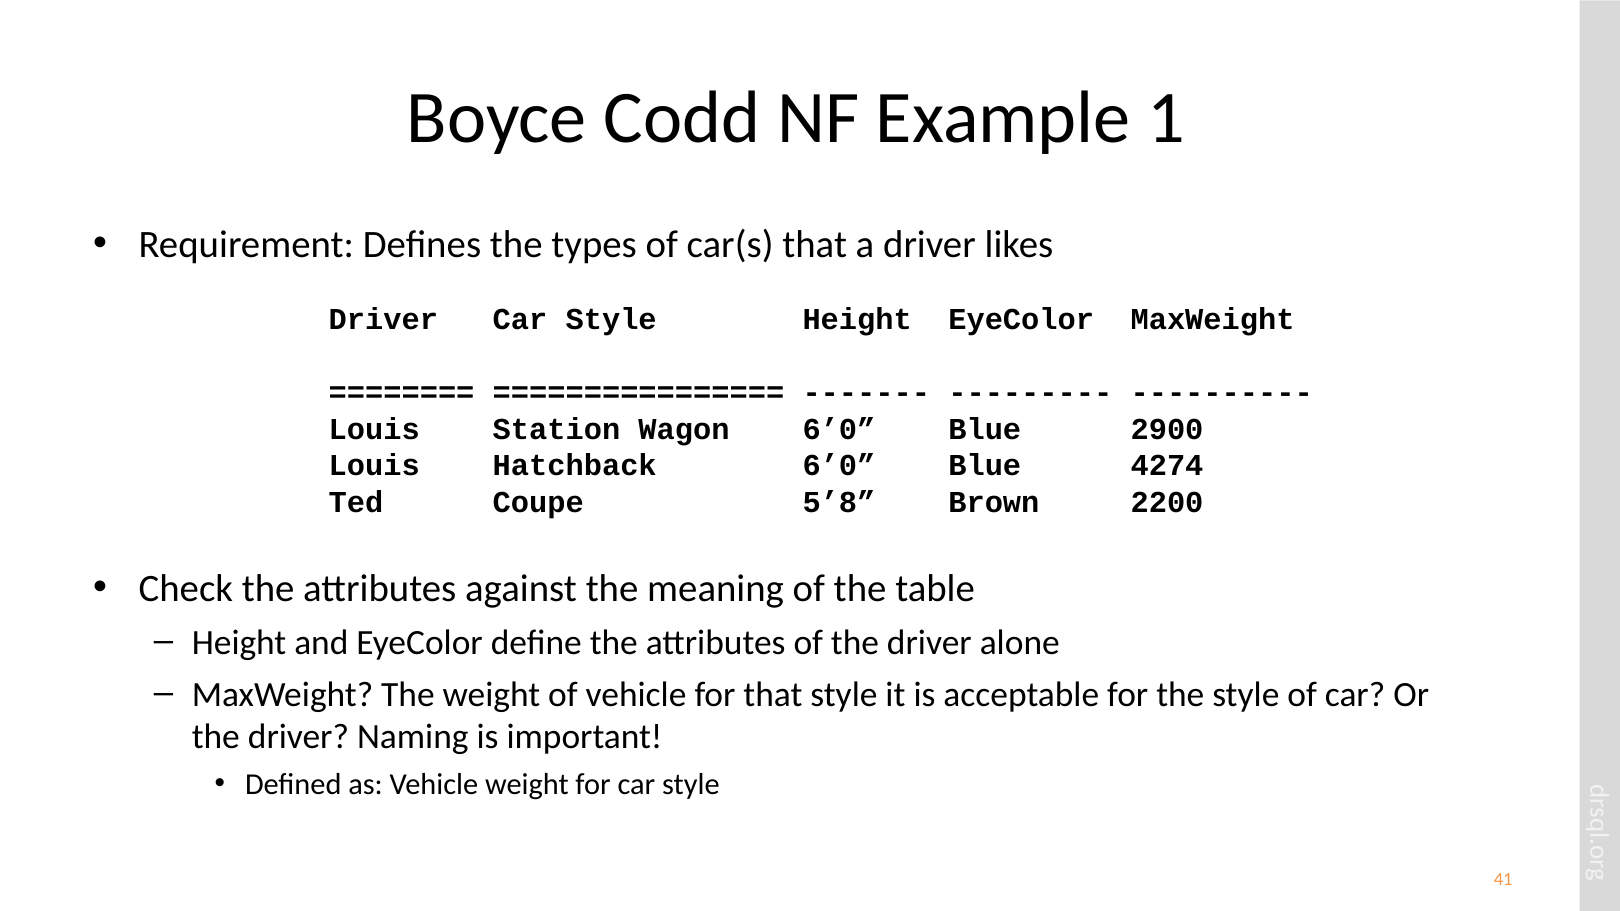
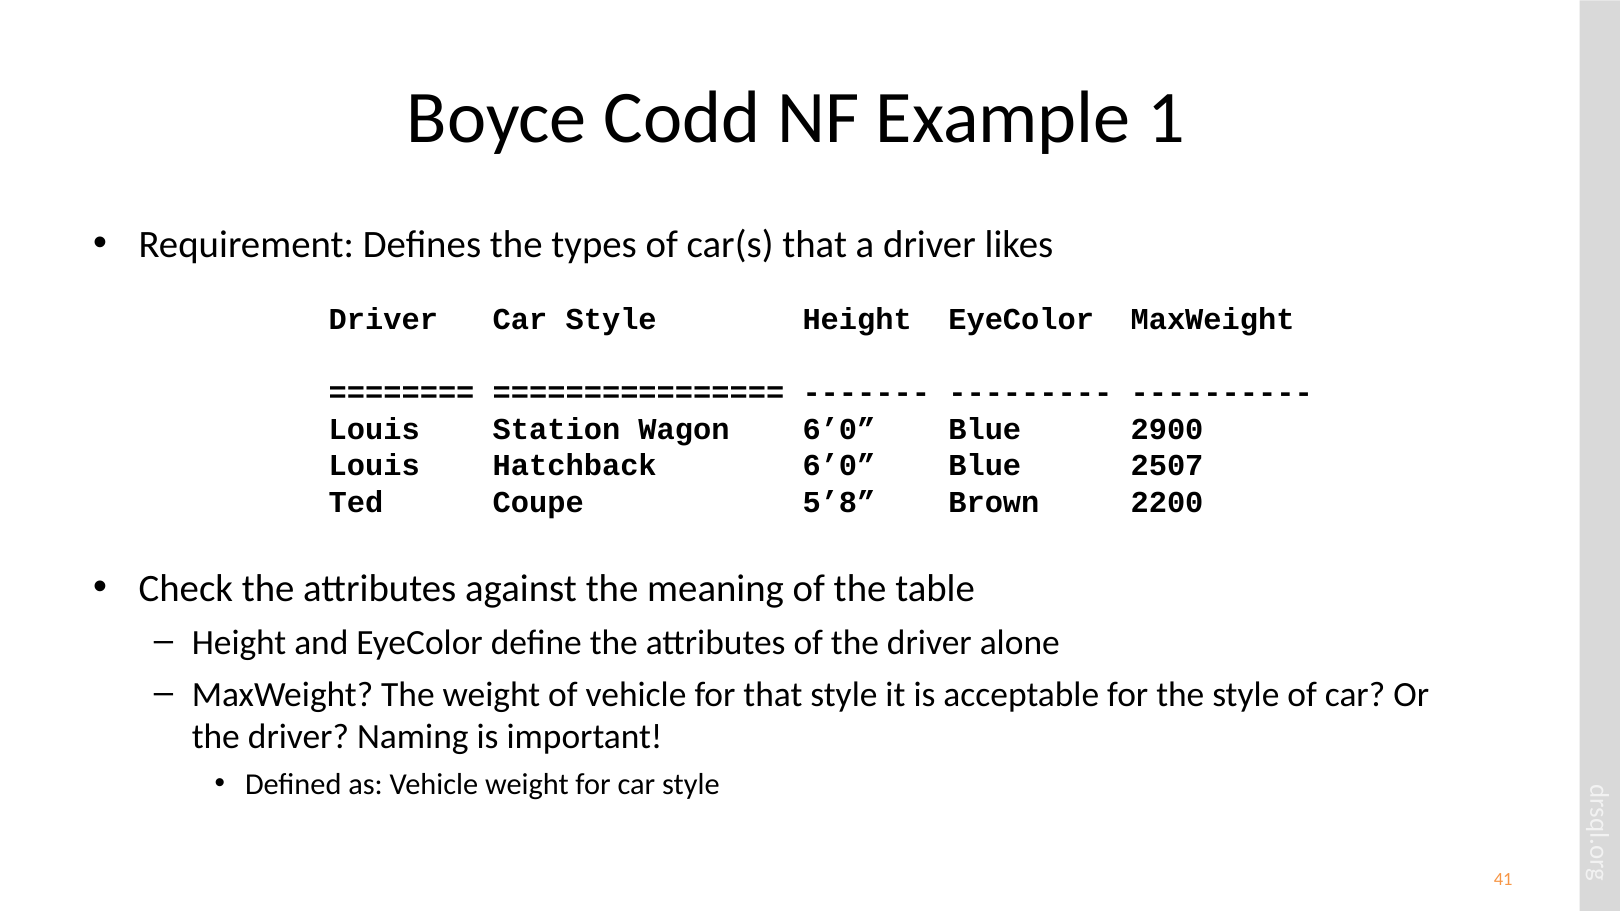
4274: 4274 -> 2507 (1167, 466)
